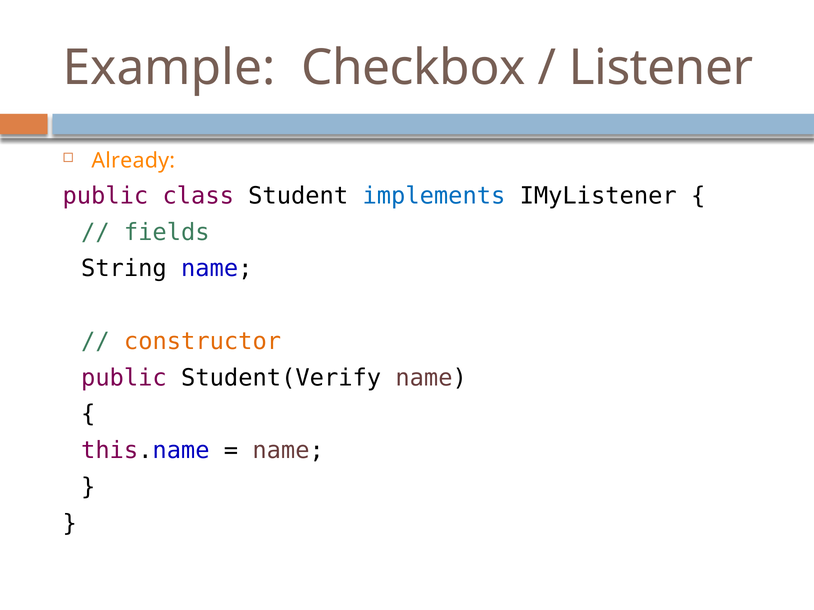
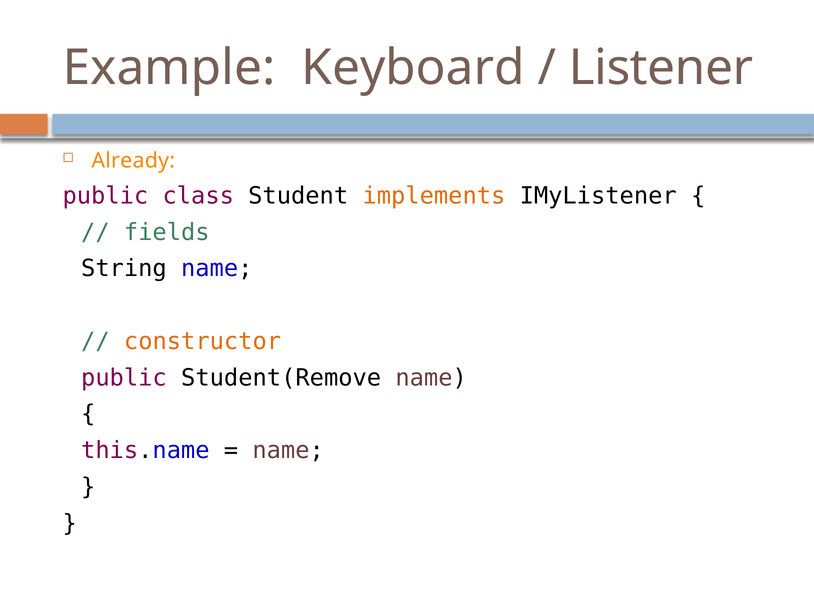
Checkbox: Checkbox -> Keyboard (413, 68)
implements colour: blue -> orange (434, 196)
Student(Verify: Student(Verify -> Student(Remove (281, 378)
